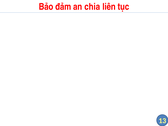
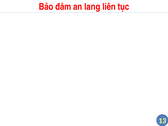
chia: chia -> lang (92, 7)
